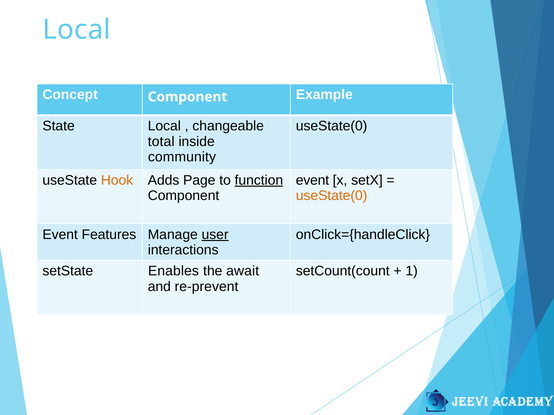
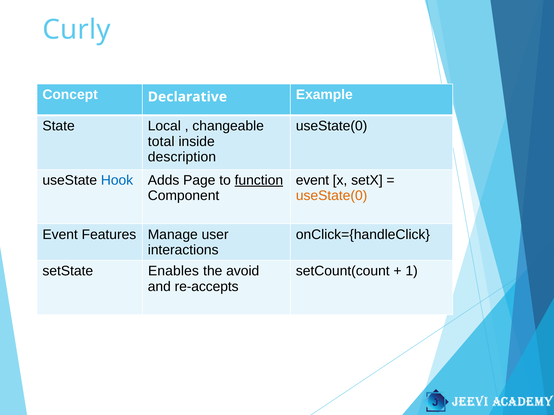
Local: Local -> Curly (77, 30)
Concept Component: Component -> Declarative (187, 97)
community: community -> description (182, 157)
Hook colour: orange -> blue (117, 180)
user underline: present -> none (215, 235)
await: await -> avoid (243, 271)
re-prevent: re-prevent -> re-accepts (207, 287)
